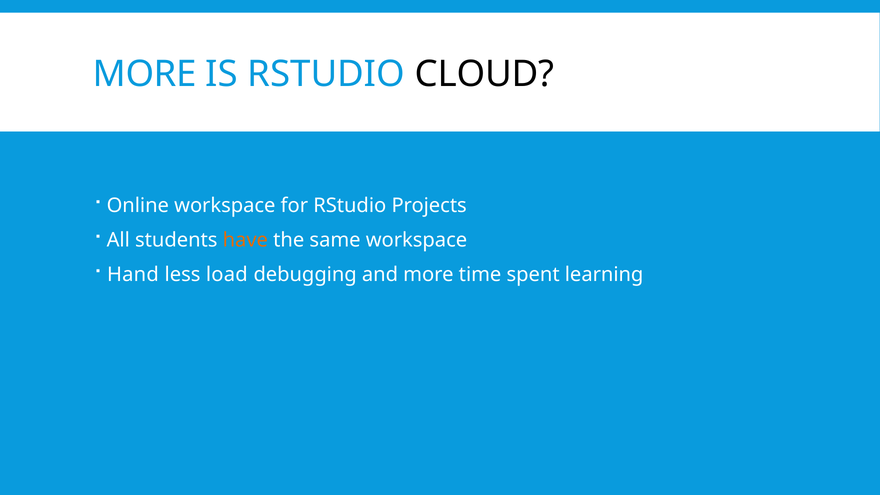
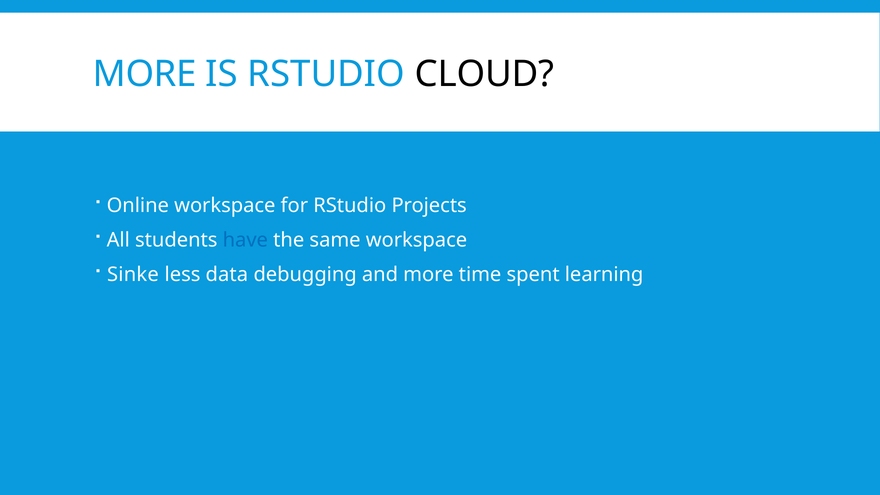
have colour: orange -> blue (245, 240)
Hand: Hand -> Sinke (133, 275)
load: load -> data (227, 275)
